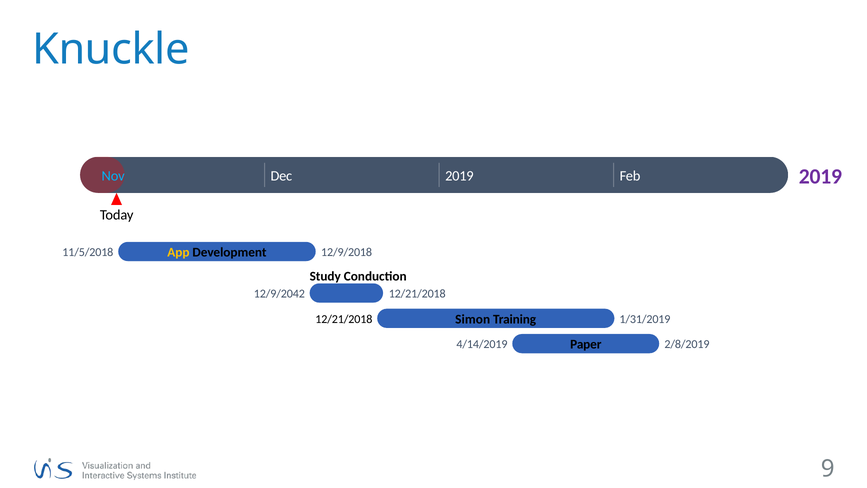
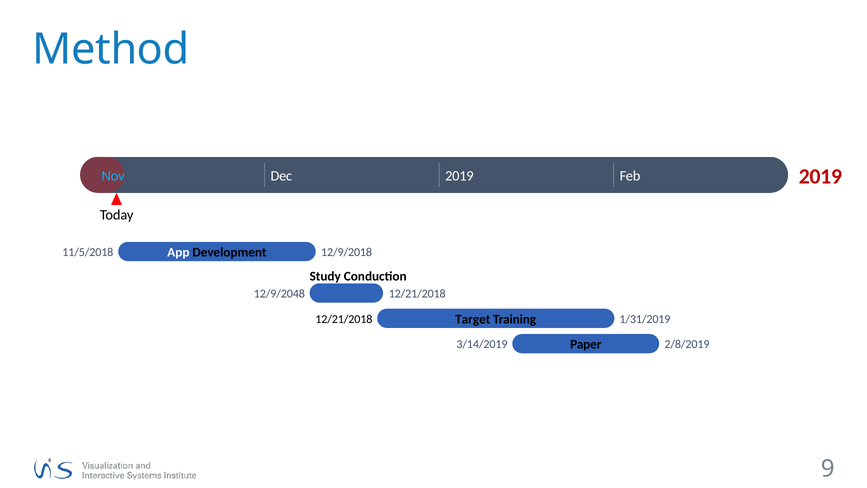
Knuckle: Knuckle -> Method (111, 50)
2019 colour: purple -> red (820, 176)
App colour: yellow -> white (178, 252)
12/9/2042: 12/9/2042 -> 12/9/2048 (279, 294)
Simon: Simon -> Target (473, 319)
4/14/2019: 4/14/2019 -> 3/14/2019 (482, 344)
